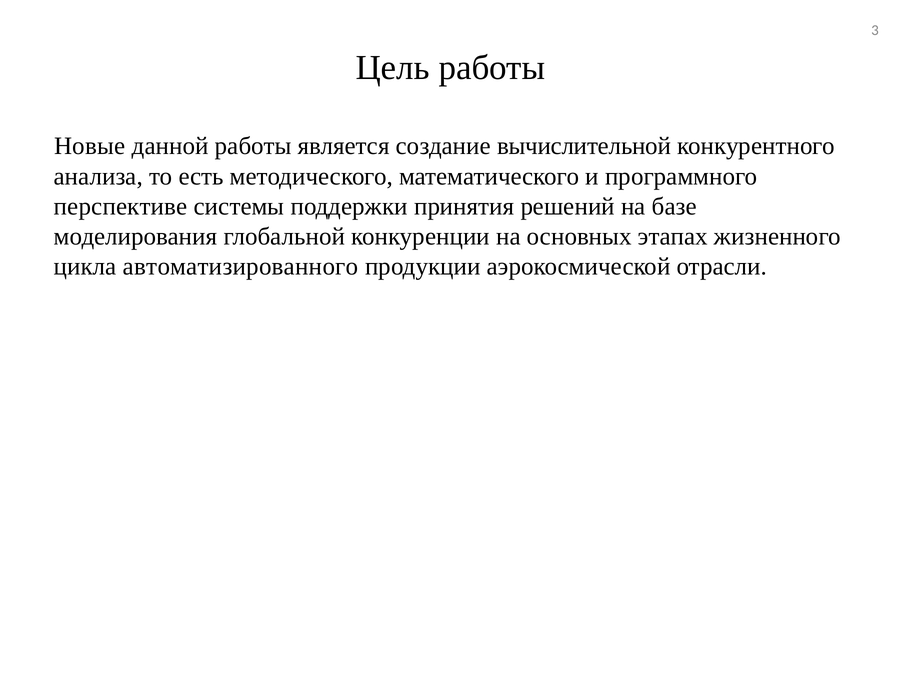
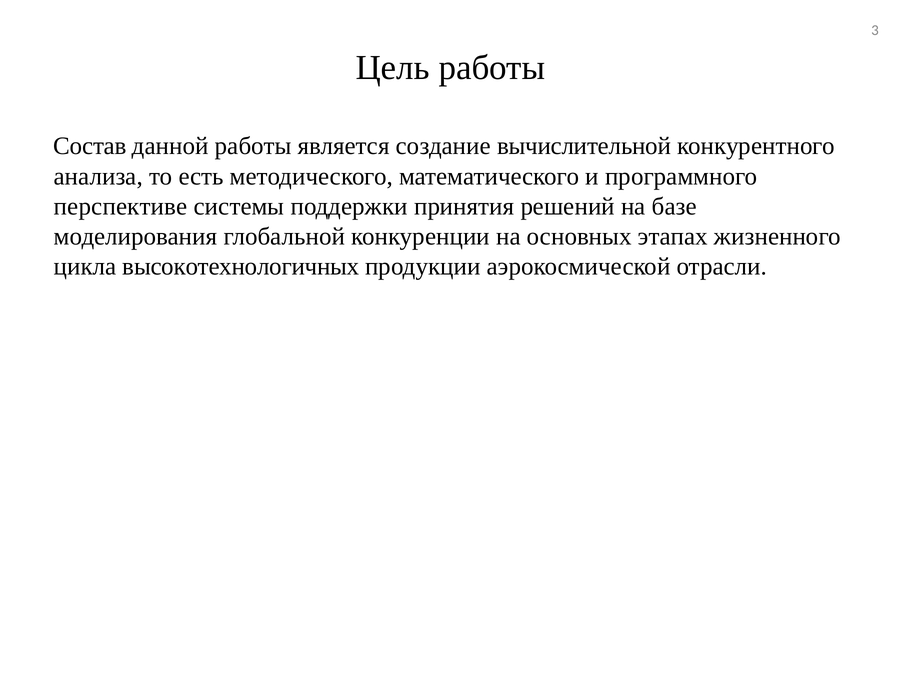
Новые: Новые -> Состав (90, 146)
автоматизированного: автоматизированного -> высокотехнологичных (241, 266)
